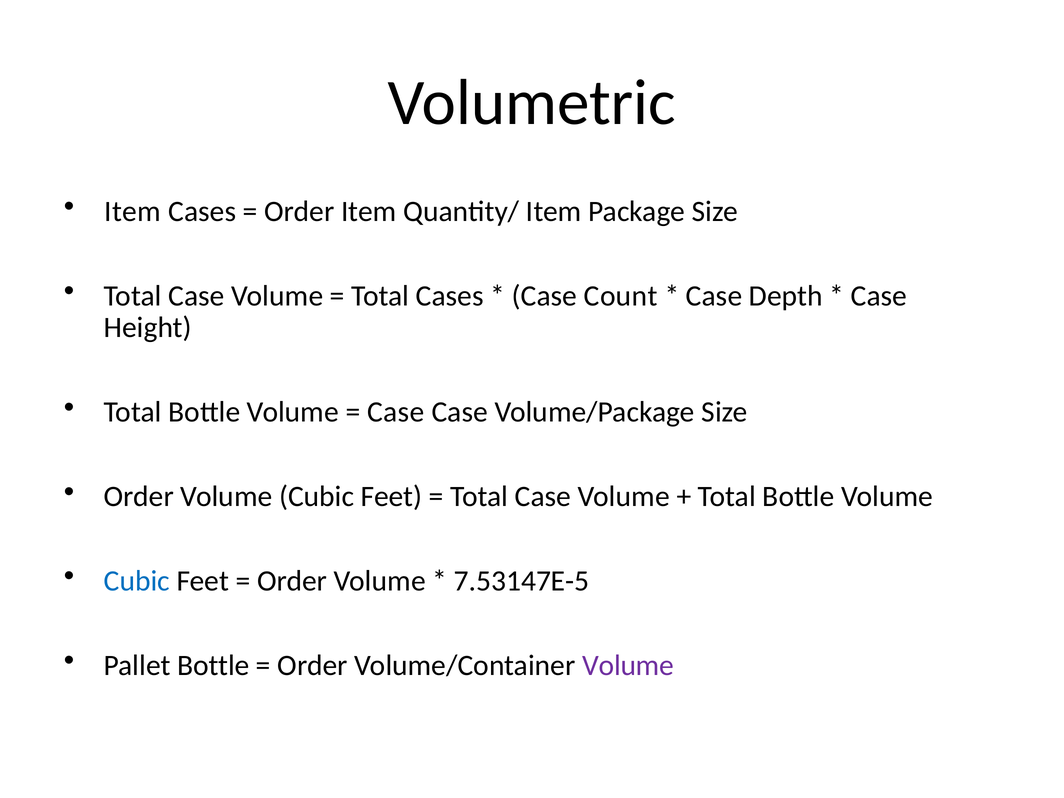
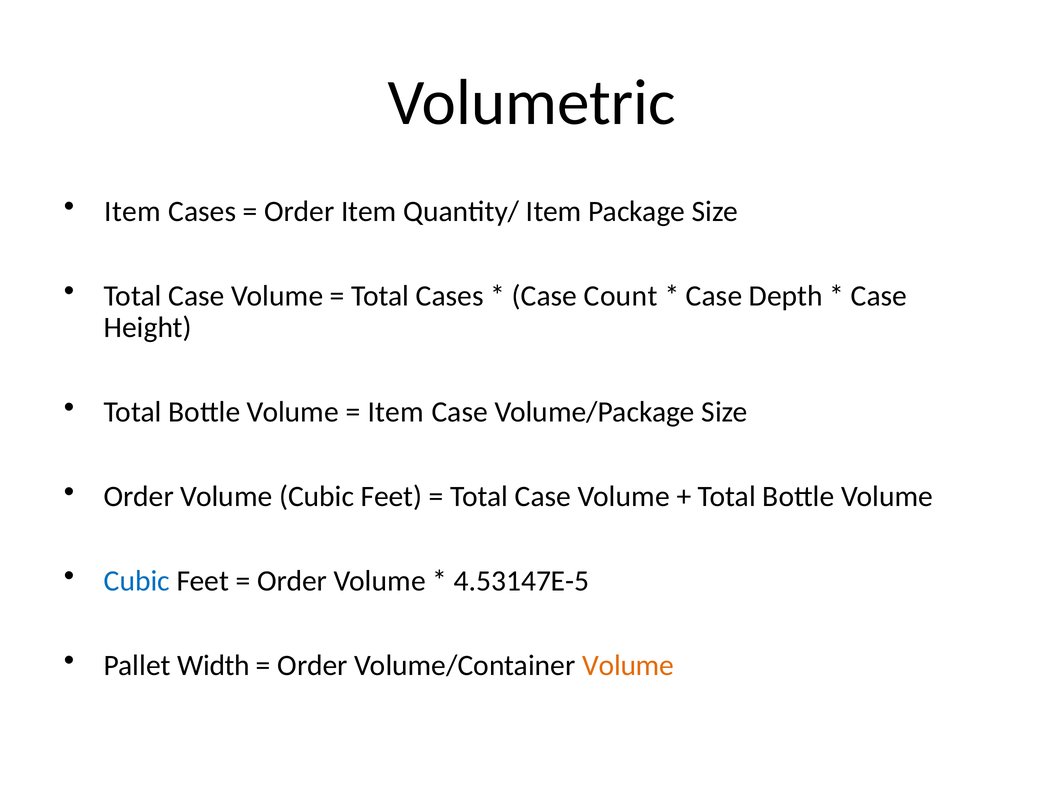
Case: Case -> Item (396, 412)
7.53147E-5: 7.53147E-5 -> 4.53147E-5 (522, 581)
Pallet Bottle: Bottle -> Width (213, 665)
Volume colour: purple -> orange (628, 665)
